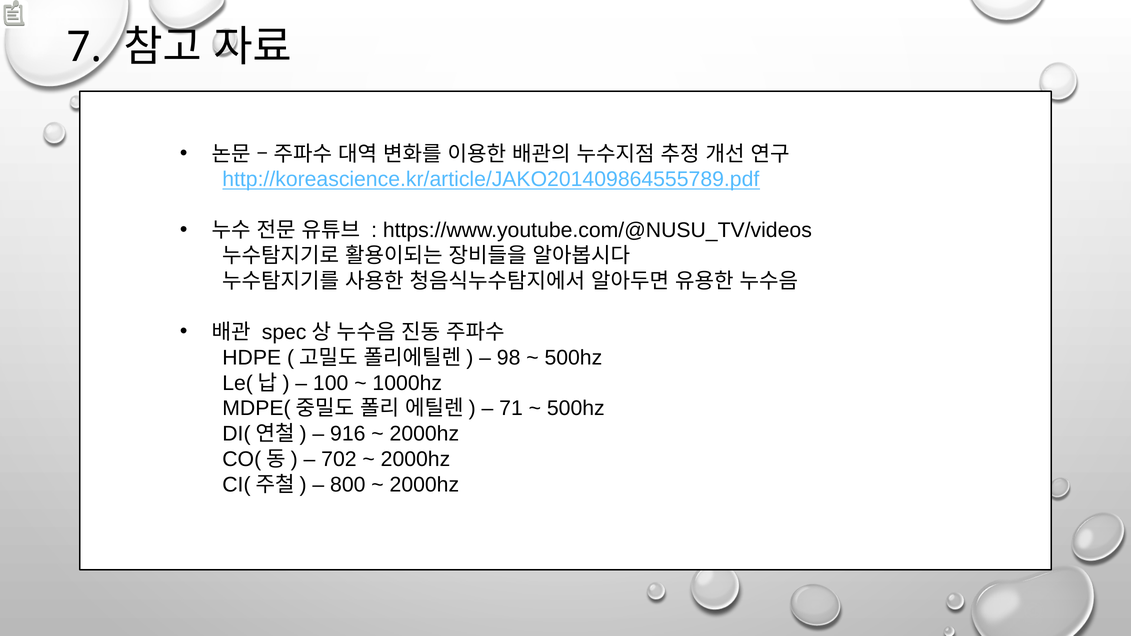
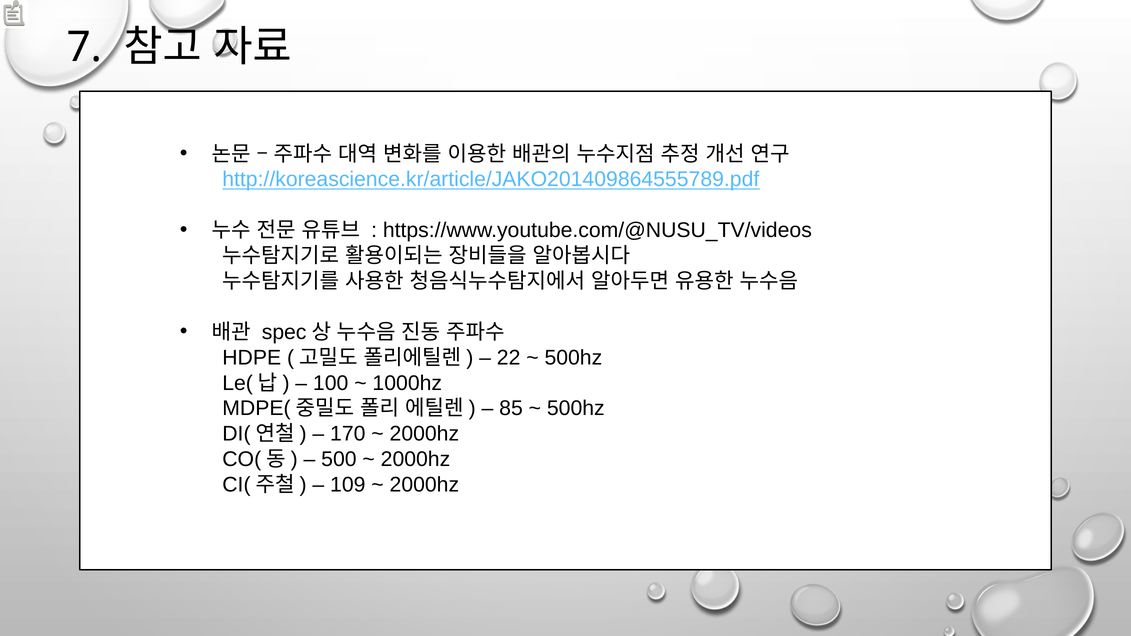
98: 98 -> 22 (509, 358)
71: 71 -> 85 (511, 409)
916: 916 -> 170 (348, 434)
702: 702 -> 500 (339, 459)
800: 800 -> 109 (348, 485)
